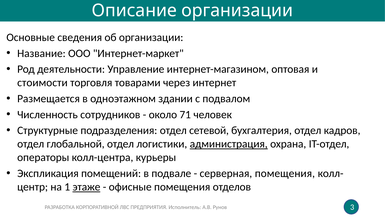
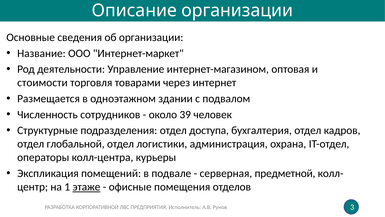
71: 71 -> 39 (185, 114)
сетевой: сетевой -> доступа (209, 130)
администрация underline: present -> none (229, 144)
серверная помещения: помещения -> предметной (285, 173)
